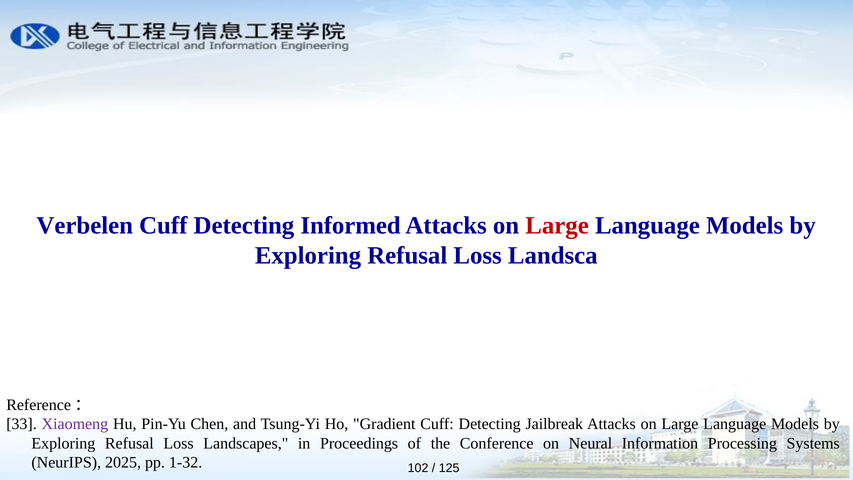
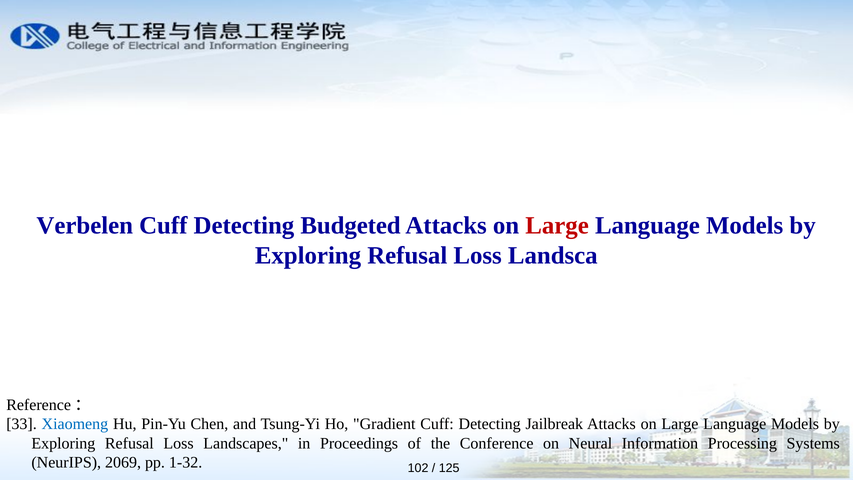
Informed: Informed -> Budgeted (351, 225)
Xiaomeng colour: purple -> blue (75, 424)
2025: 2025 -> 2069 (123, 462)
